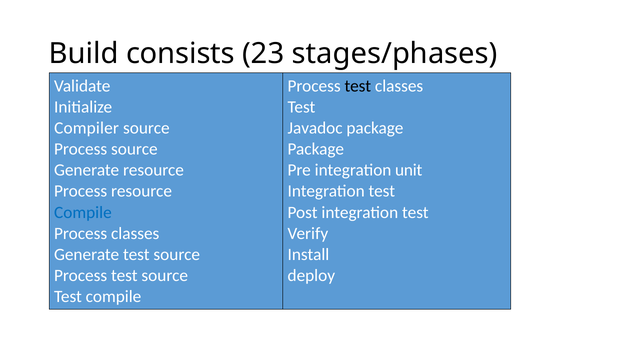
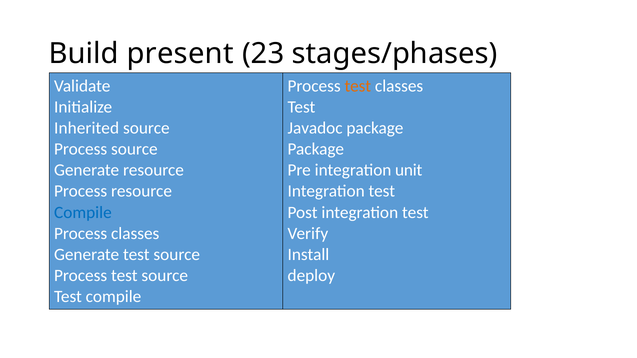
consists: consists -> present (180, 54)
test colour: black -> orange (358, 86)
Compiler: Compiler -> Inherited (87, 128)
